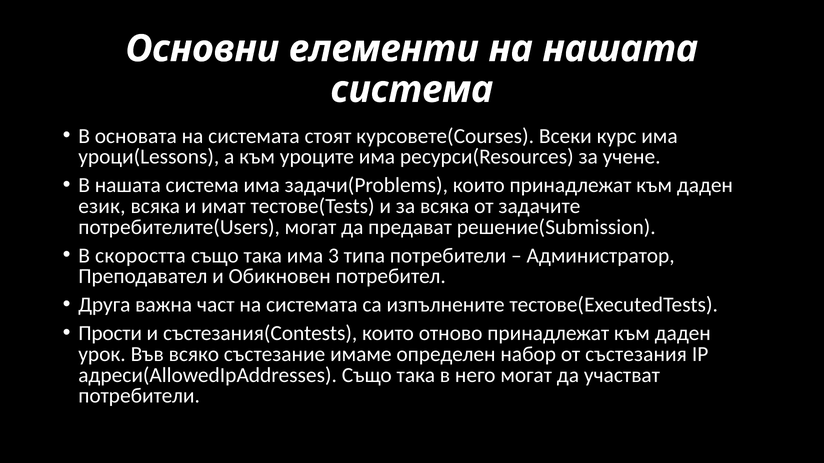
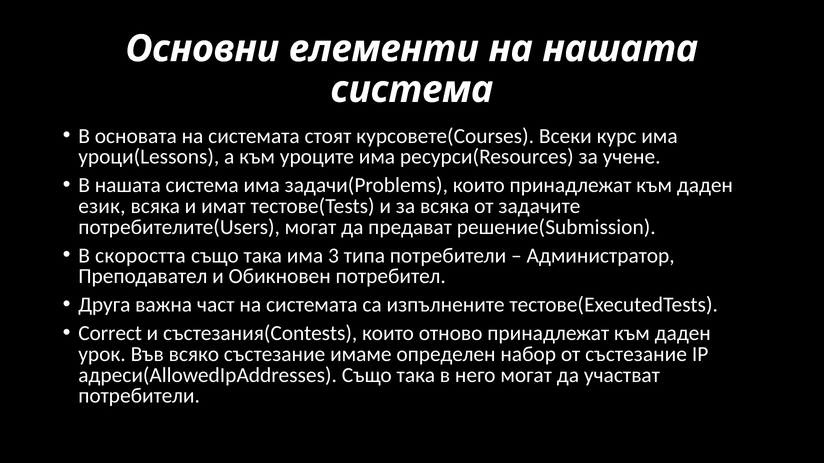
Прости: Прости -> Correct (110, 334)
от състезания: състезания -> състезание (636, 355)
